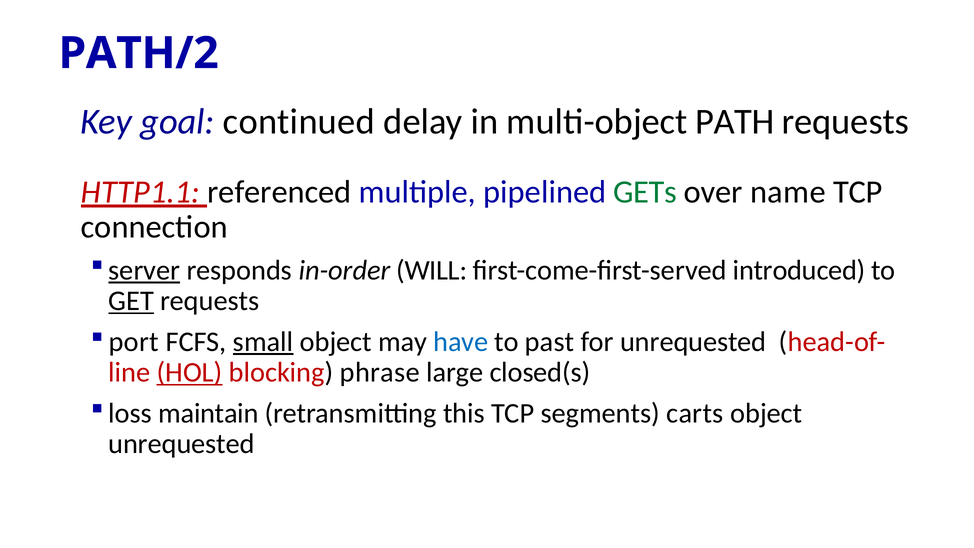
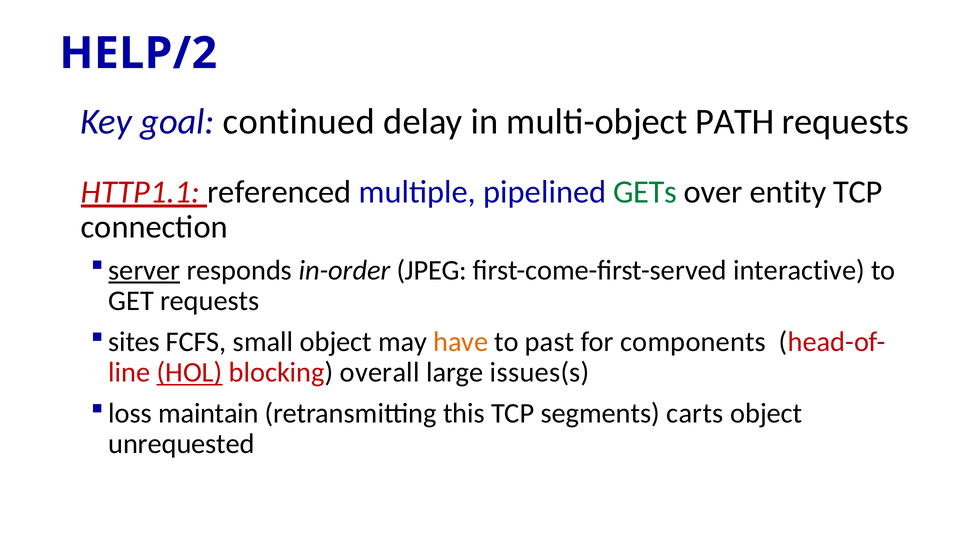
PATH/2: PATH/2 -> HELP/2 (138, 53)
name: name -> entity (788, 192)
WILL: WILL -> JPEG (432, 270)
introduced: introduced -> interactive (799, 270)
GET underline: present -> none (131, 301)
port: port -> sites (134, 342)
small underline: present -> none (263, 342)
have colour: blue -> orange (461, 342)
for unrequested: unrequested -> components (693, 342)
phrase: phrase -> overall (380, 372)
closed(s: closed(s -> issues(s (540, 372)
